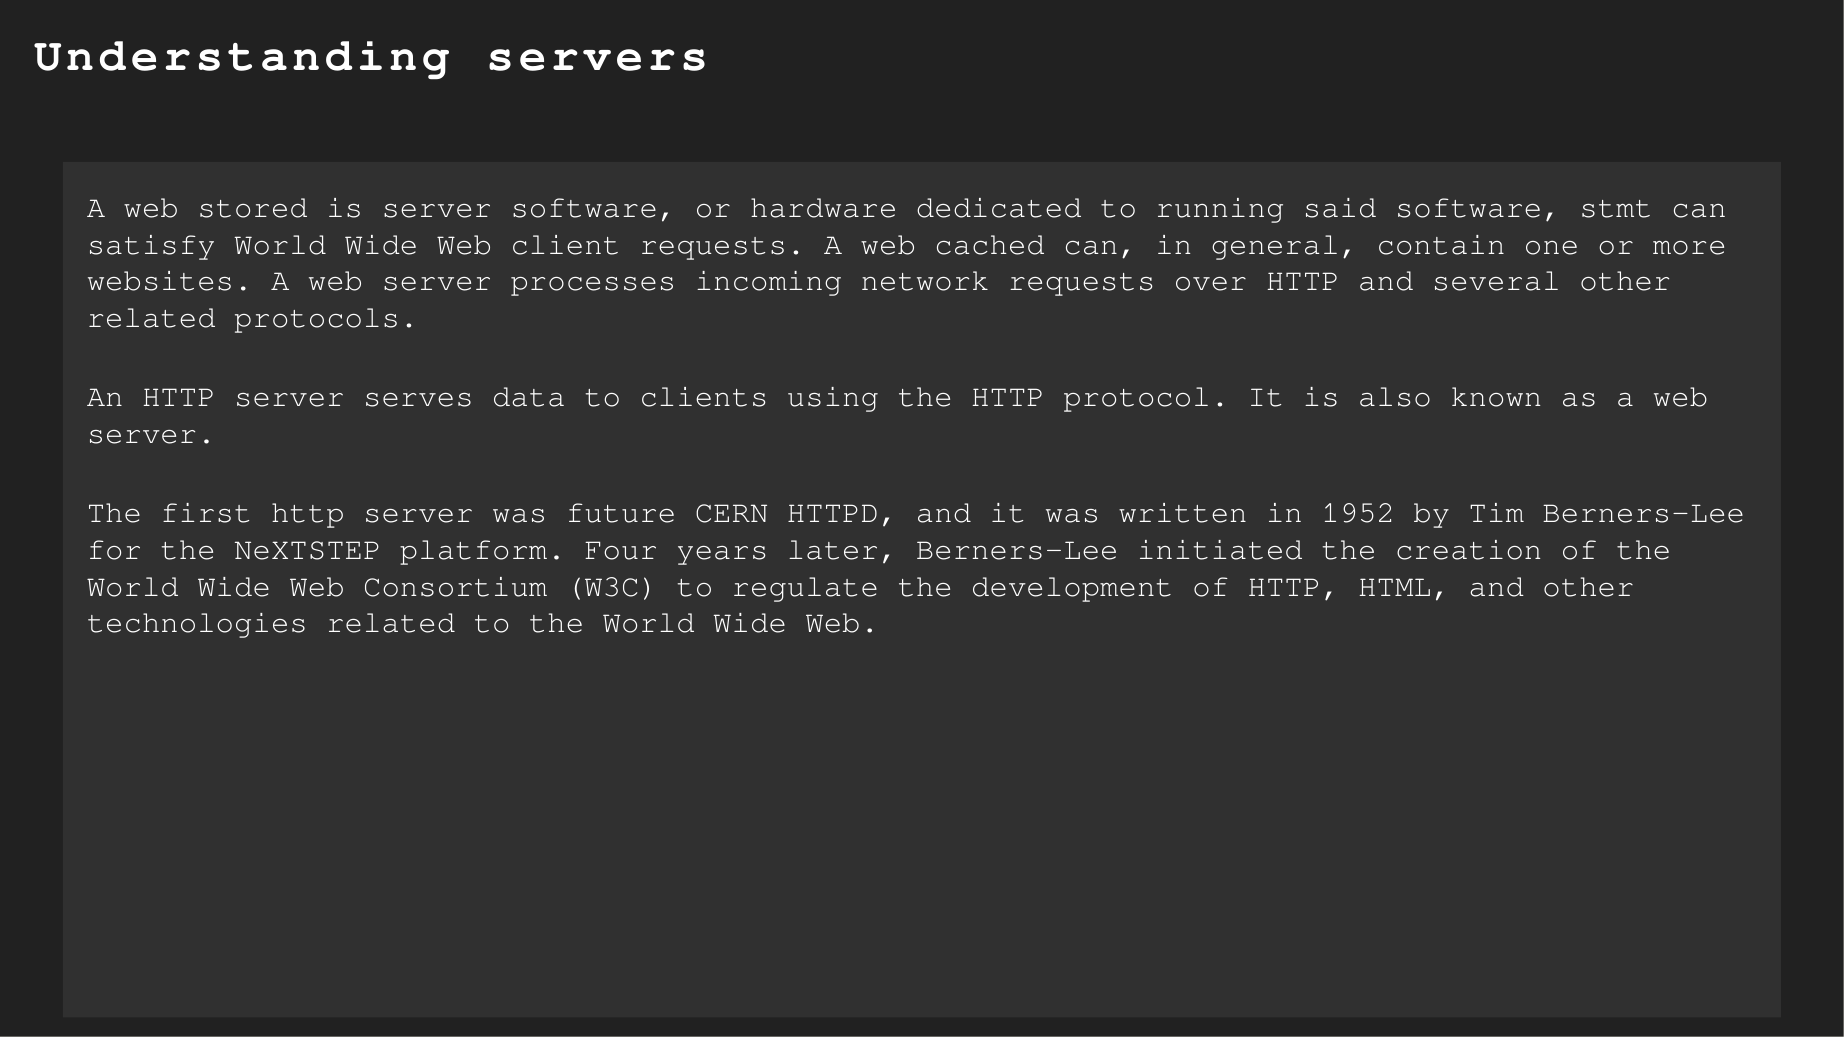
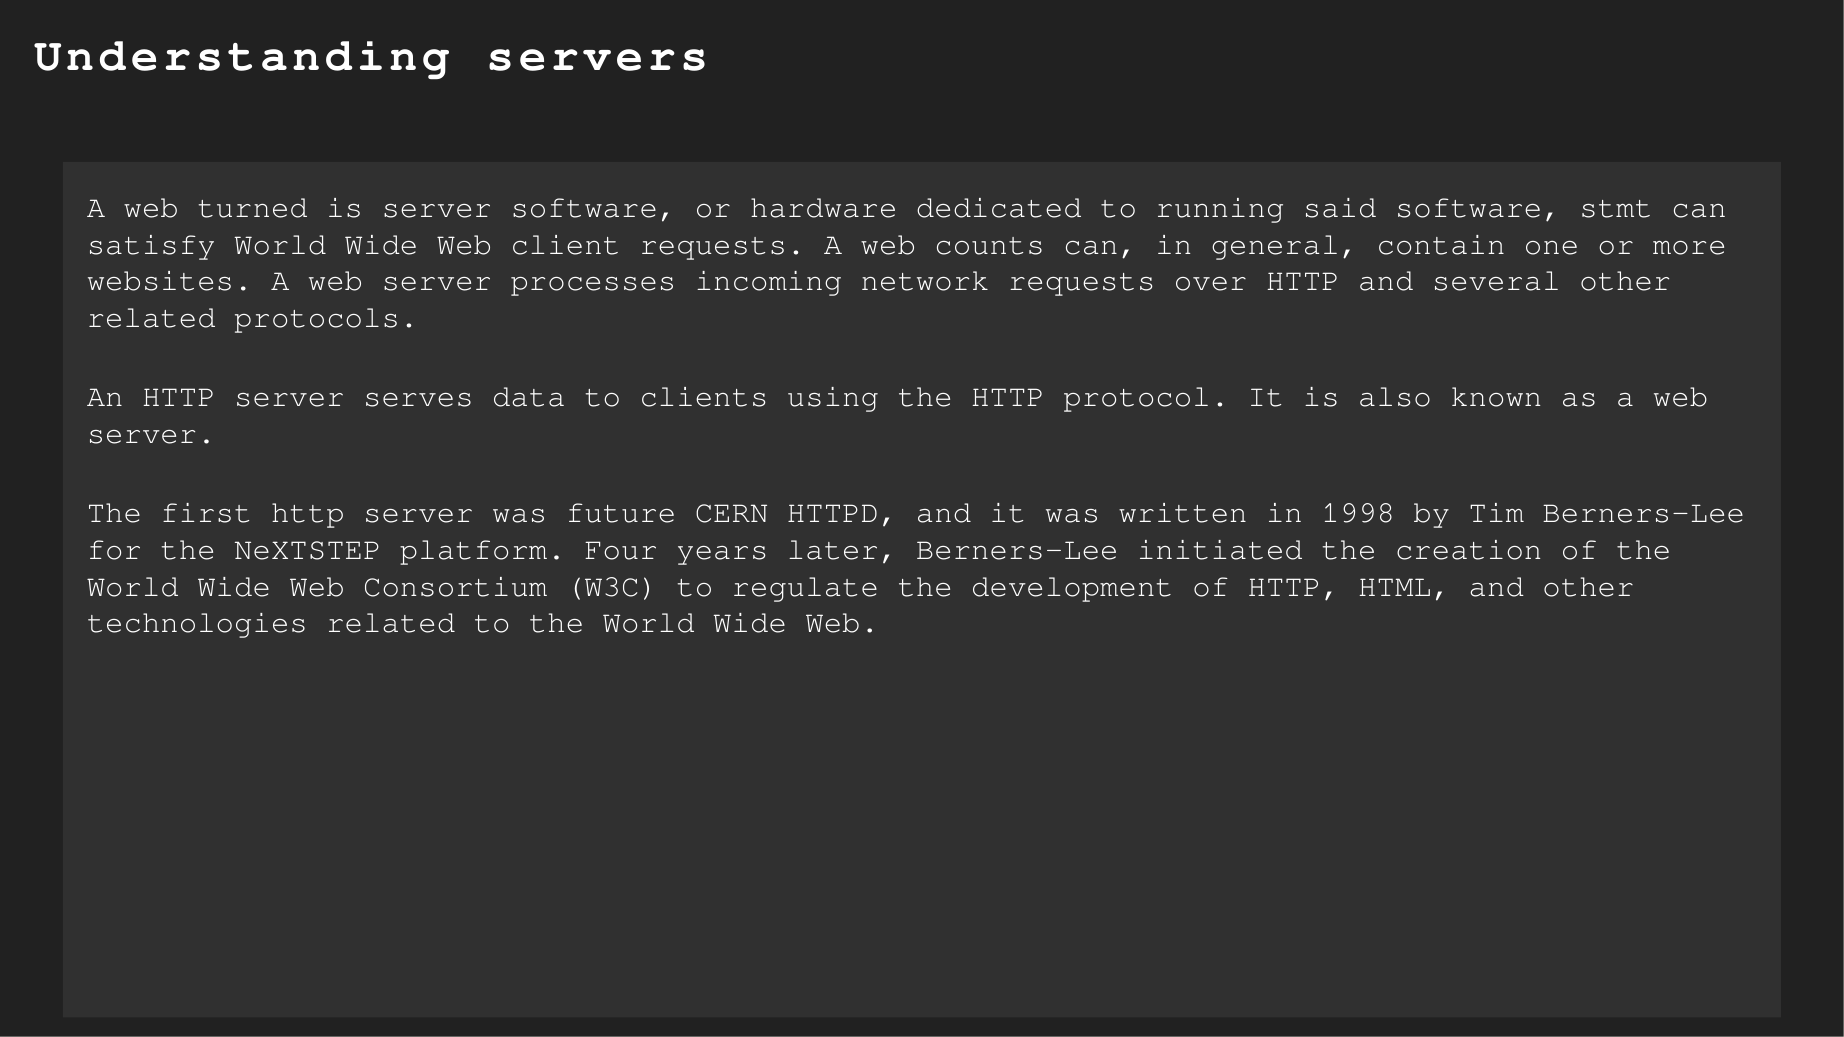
stored: stored -> turned (253, 207)
cached: cached -> counts (990, 244)
1952: 1952 -> 1998 (1358, 512)
